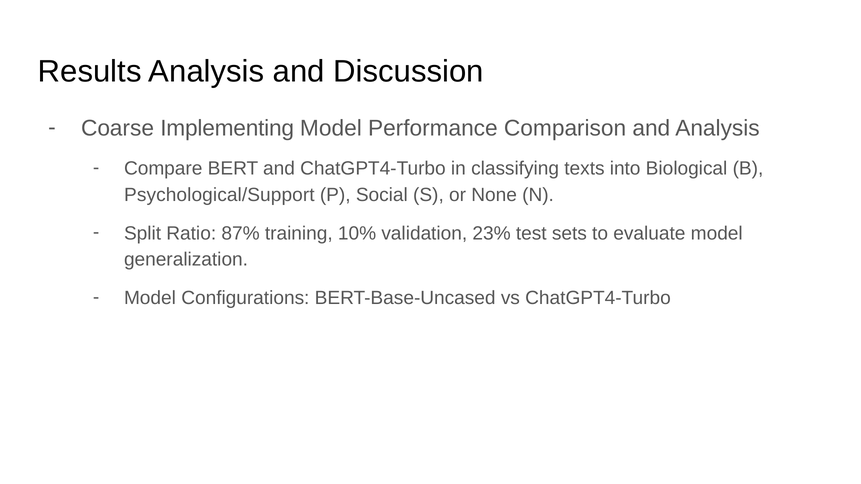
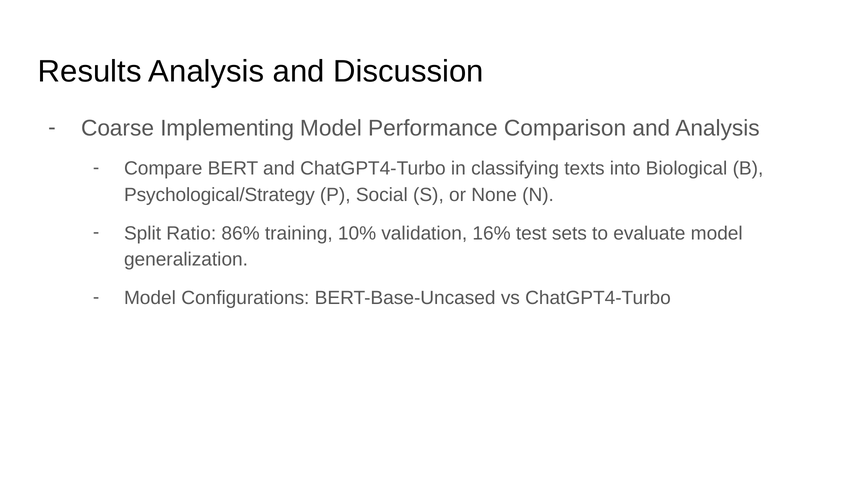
Psychological/Support: Psychological/Support -> Psychological/Strategy (219, 195)
87%: 87% -> 86% (241, 233)
23%: 23% -> 16% (492, 233)
